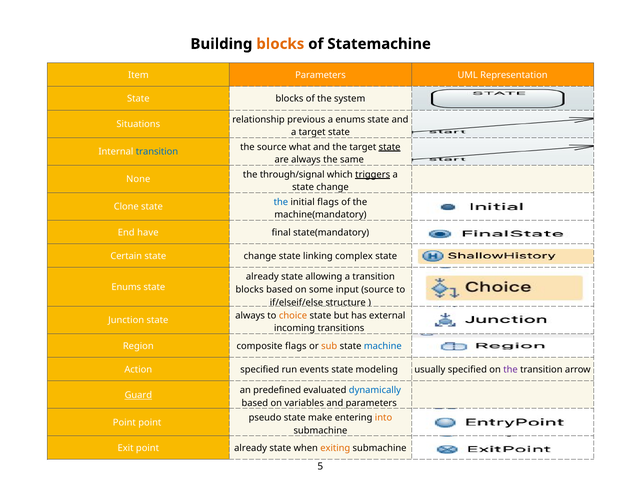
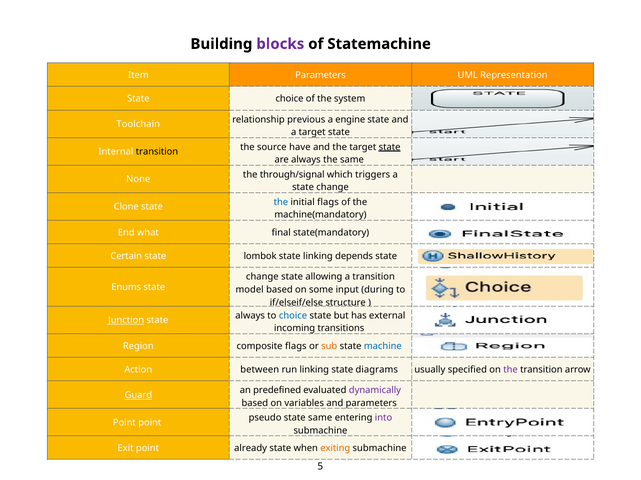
blocks colour: orange -> purple (280, 44)
State blocks: blocks -> choice (289, 99)
a enums: enums -> engine (350, 120)
Situations: Situations -> Toolchain (138, 125)
what: what -> have (300, 147)
transition colour: blue -> black (157, 152)
triggers underline: present -> none (373, 175)
have: have -> what (148, 233)
change: change -> lombok (260, 256)
complex: complex -> depends (354, 256)
already: already -> change (262, 277)
blocks: blocks -> model (250, 290)
input source: source -> during (378, 290)
choice colour: orange -> blue (293, 316)
Junction underline: none -> present (126, 321)
Action specified: specified -> between (260, 370)
run events: events -> linking (314, 370)
modeling: modeling -> diagrams (377, 370)
dynamically colour: blue -> purple (375, 391)
state make: make -> same (320, 418)
into colour: orange -> purple (384, 418)
